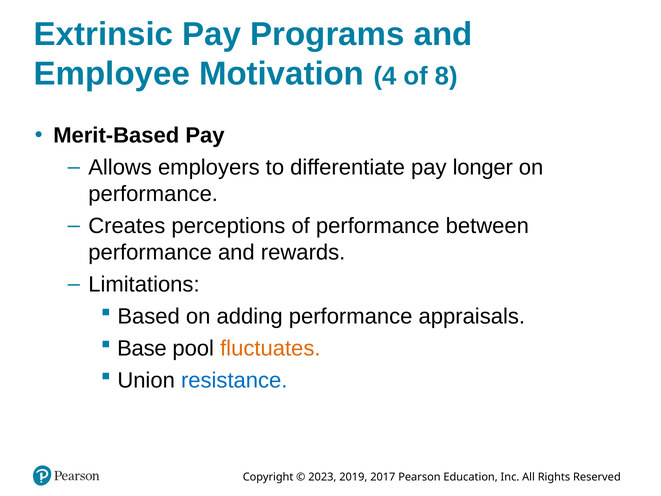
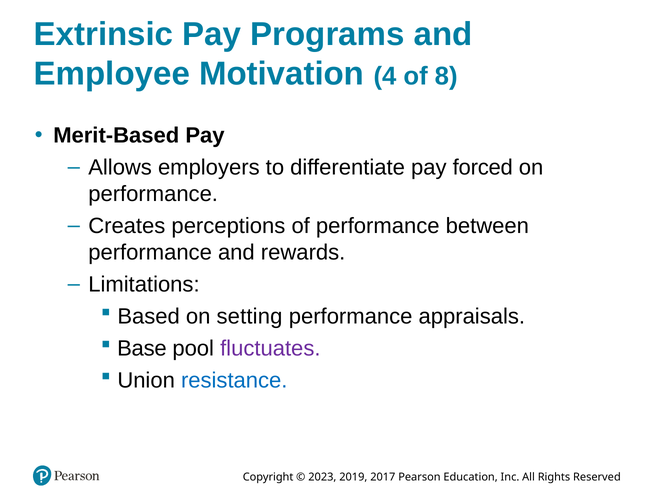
longer: longer -> forced (483, 168)
adding: adding -> setting (250, 316)
fluctuates colour: orange -> purple (270, 348)
